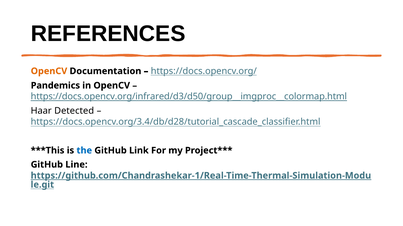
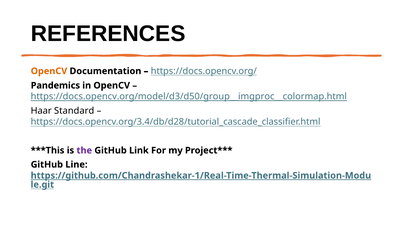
https://docs.opencv.org/infrared/d3/d50/group__imgproc__colormap.html: https://docs.opencv.org/infrared/d3/d50/group__imgproc__colormap.html -> https://docs.opencv.org/model/d3/d50/group__imgproc__colormap.html (189, 97)
Detected: Detected -> Standard (74, 111)
the colour: blue -> purple (84, 151)
